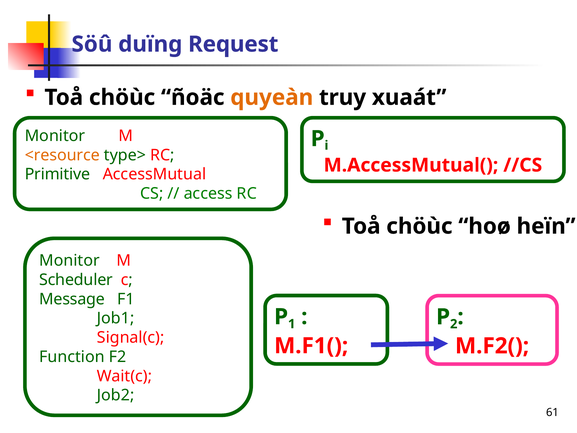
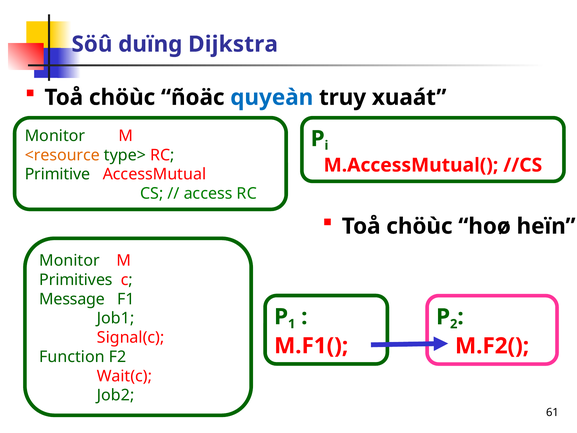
Request: Request -> Dijkstra (233, 44)
quyeàn colour: orange -> blue (272, 97)
Scheduler: Scheduler -> Primitives (76, 280)
